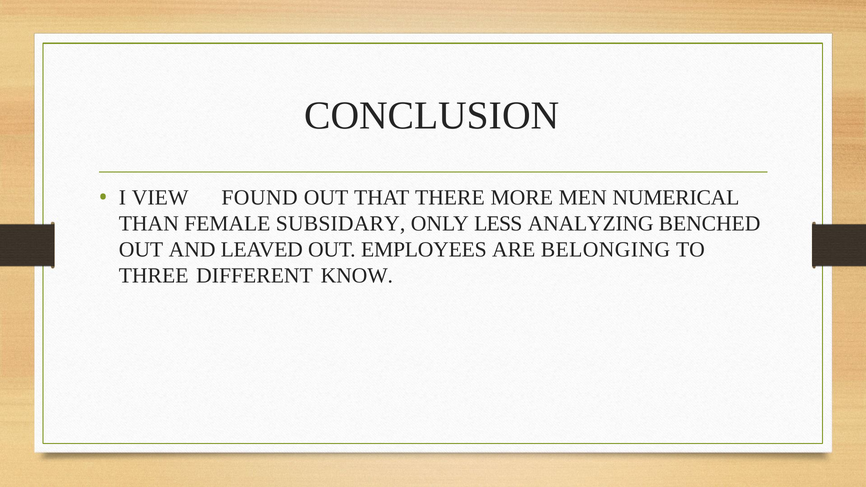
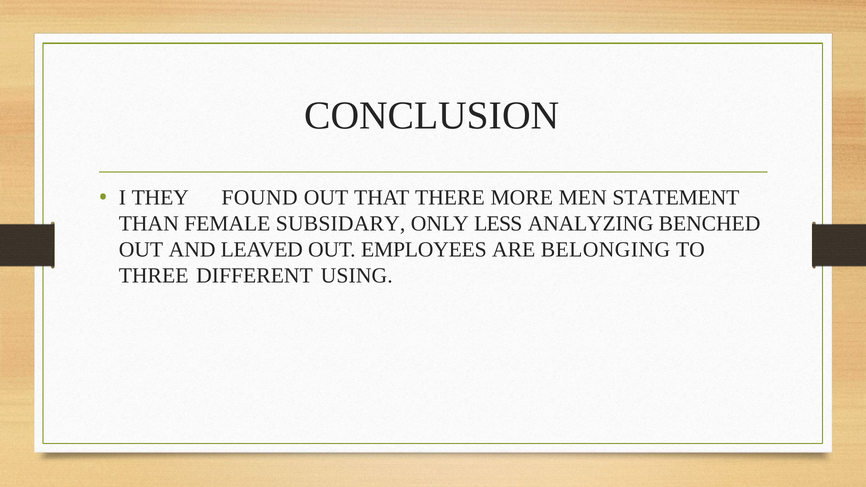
VIEW: VIEW -> THEY (160, 198)
NUMERICAL: NUMERICAL -> STATEMENT (676, 198)
KNOW: KNOW -> USING (357, 276)
